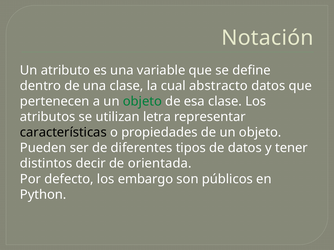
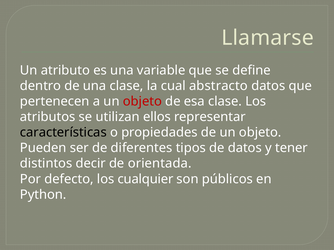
Notación: Notación -> Llamarse (268, 38)
objeto colour: green -> red (142, 102)
letra: letra -> ellos (157, 117)
embargo: embargo -> cualquier (146, 179)
